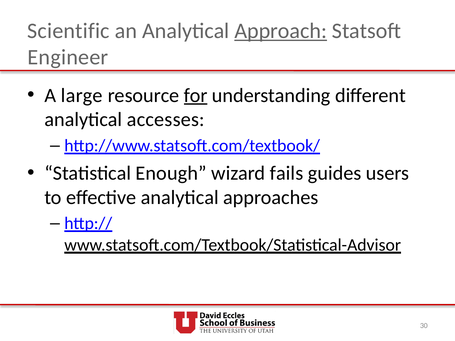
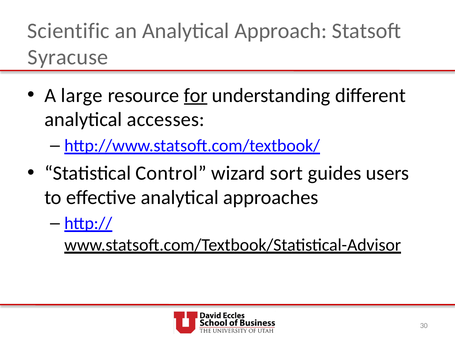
Approach underline: present -> none (281, 31)
Engineer: Engineer -> Syracuse (68, 57)
Enough: Enough -> Control (171, 173)
fails: fails -> sort (286, 173)
